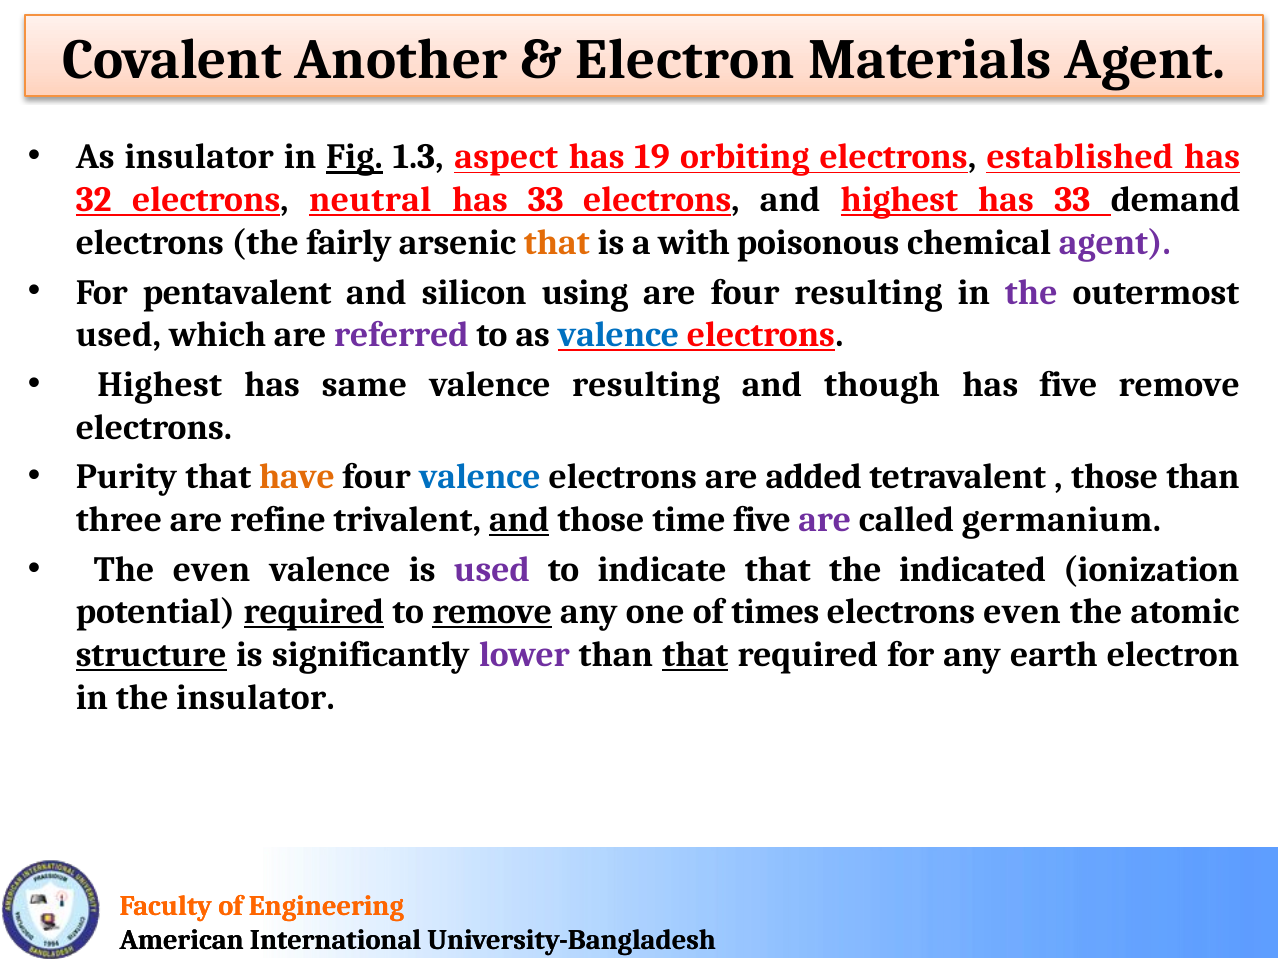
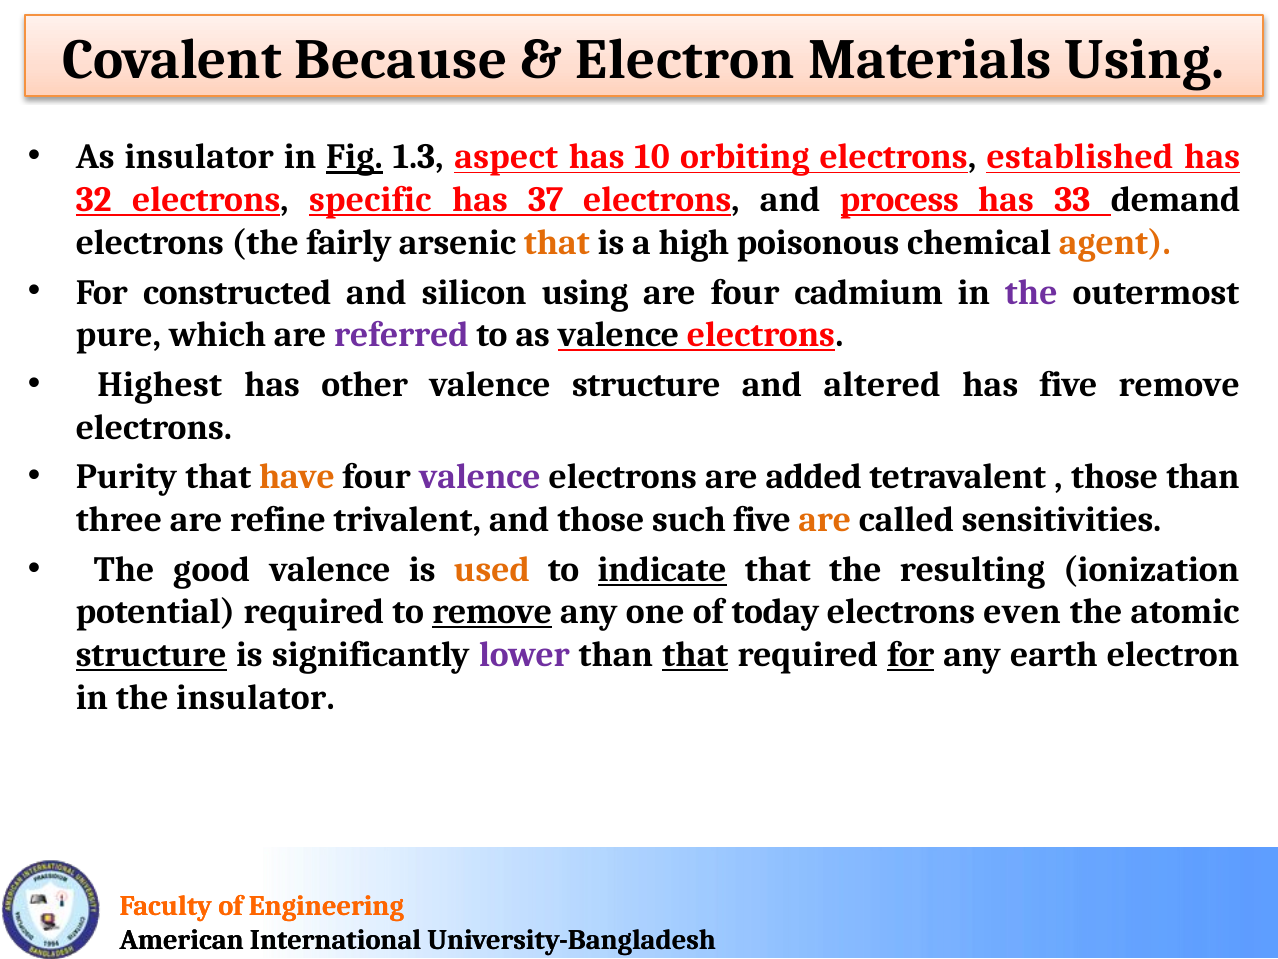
Another: Another -> Because (401, 59)
Materials Agent: Agent -> Using (1145, 59)
19: 19 -> 10 (652, 157)
neutral: neutral -> specific (370, 200)
33: 33 -> 37 (546, 200)
and highest: highest -> process (899, 200)
with: with -> high (694, 242)
agent colour: purple -> orange (1115, 242)
pentavalent: pentavalent -> constructed (237, 292)
four resulting: resulting -> cadmium (869, 292)
used: used -> pure (118, 335)
valence colour: blue -> black (619, 335)
same: same -> other (365, 384)
valence resulting: resulting -> structure (646, 384)
though: though -> altered (882, 384)
valence colour: blue -> purple (480, 477)
and underline: present -> none (519, 519)
time: time -> such (689, 519)
are colour: purple -> orange (825, 519)
germanium: germanium -> sensitivities (1062, 519)
The even: even -> good (212, 569)
used colour: purple -> orange (492, 569)
indicate underline: none -> present (662, 569)
indicated: indicated -> resulting (972, 569)
required underline: present -> none (314, 612)
times: times -> today (775, 612)
for underline: none -> present (911, 654)
